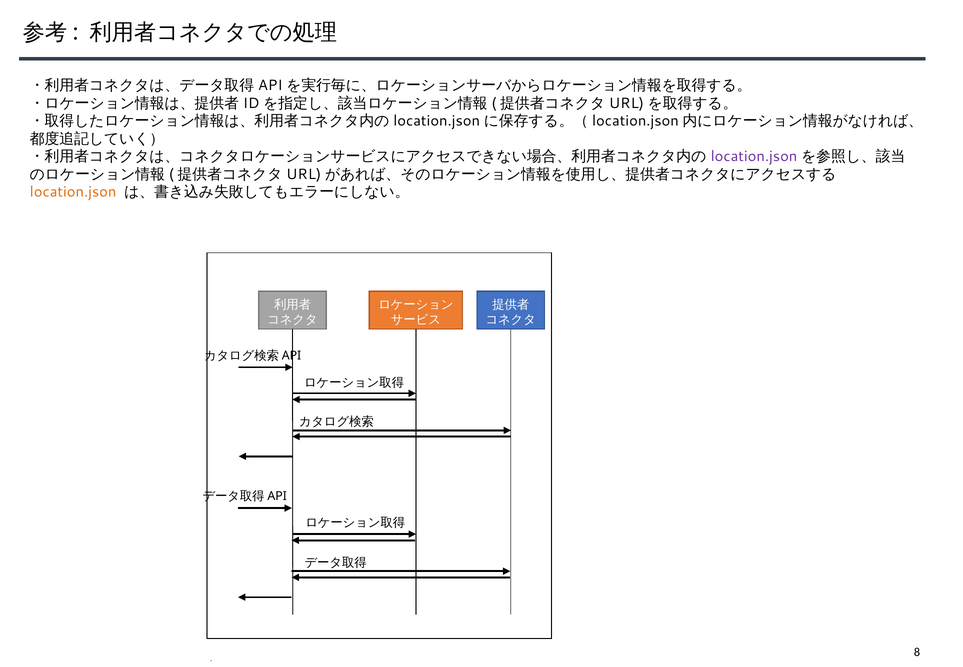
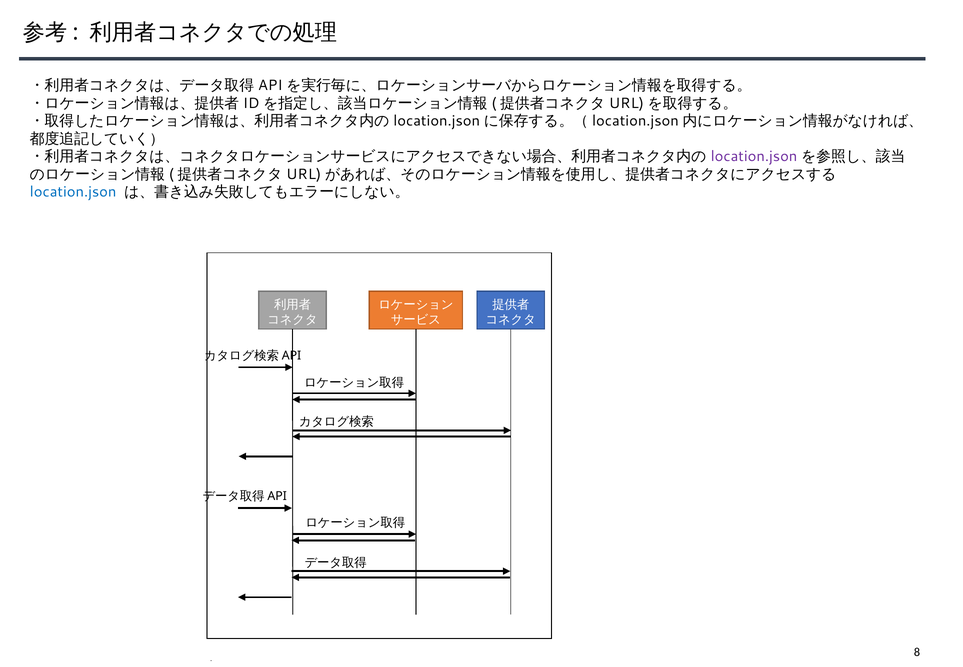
location.json colour: orange -> blue (73, 192)
